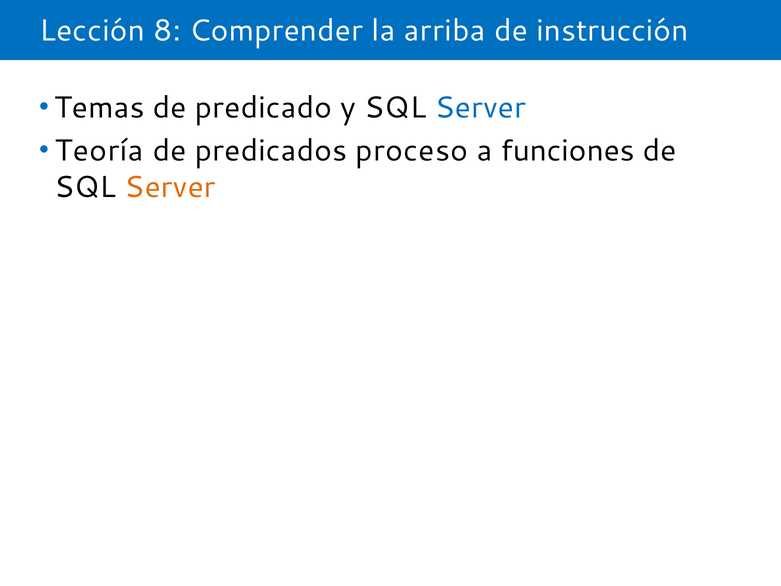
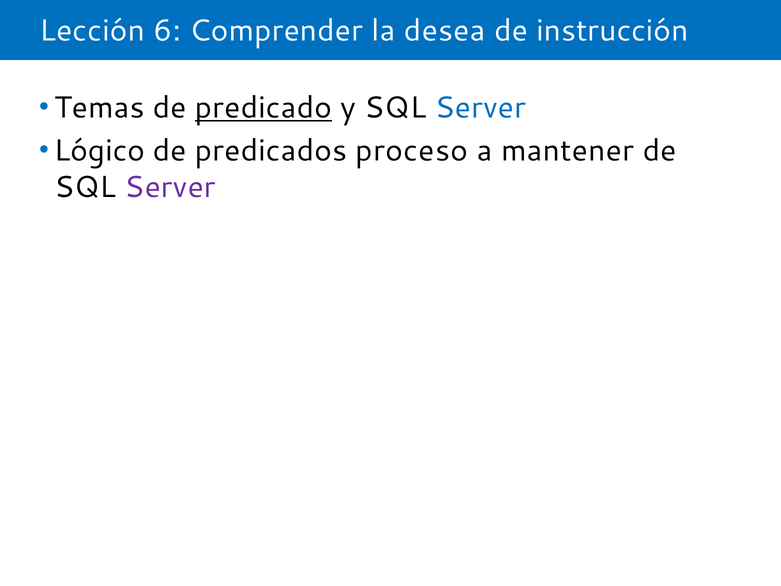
8: 8 -> 6 (167, 31)
arriba: arriba -> desea (445, 31)
predicado underline: none -> present (264, 108)
Teoría: Teoría -> Lógico (99, 151)
funciones: funciones -> mantener (568, 151)
Server colour: orange -> purple (170, 187)
